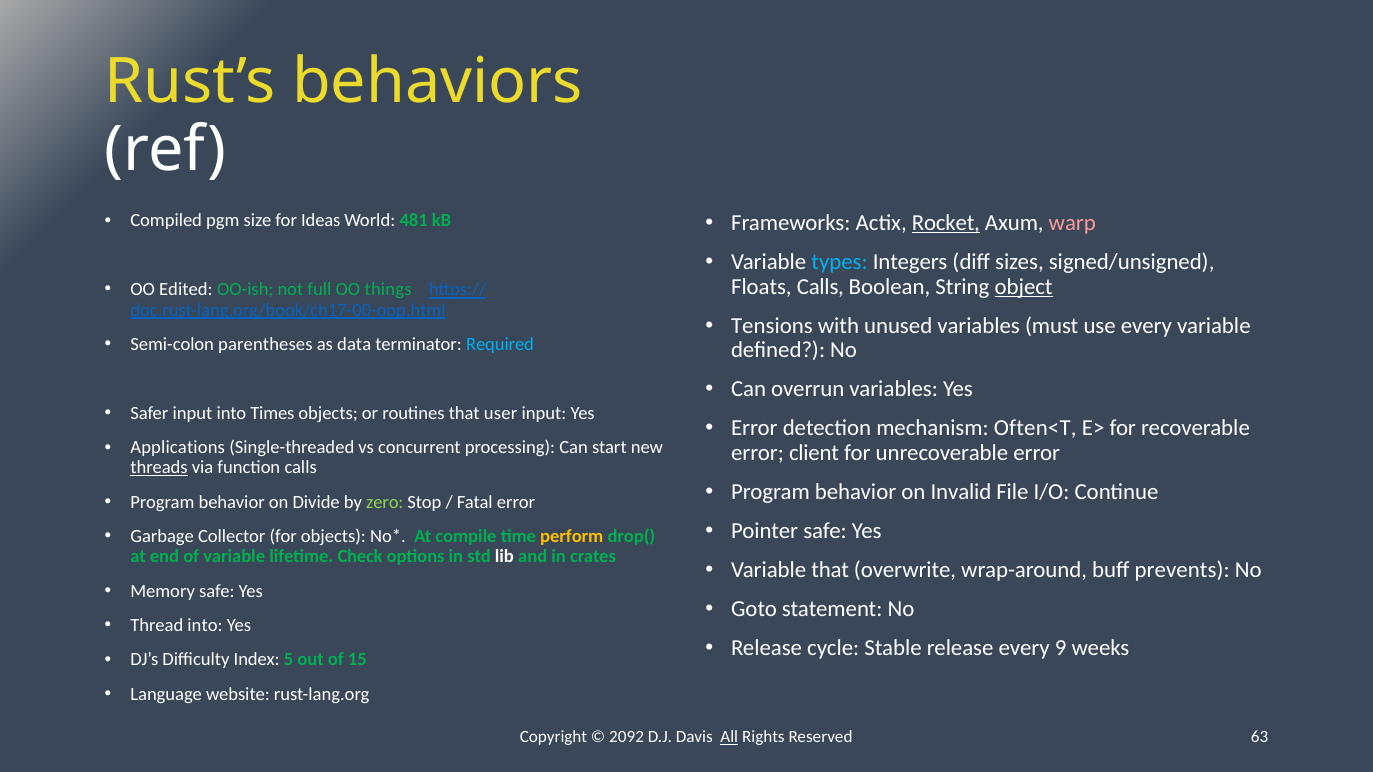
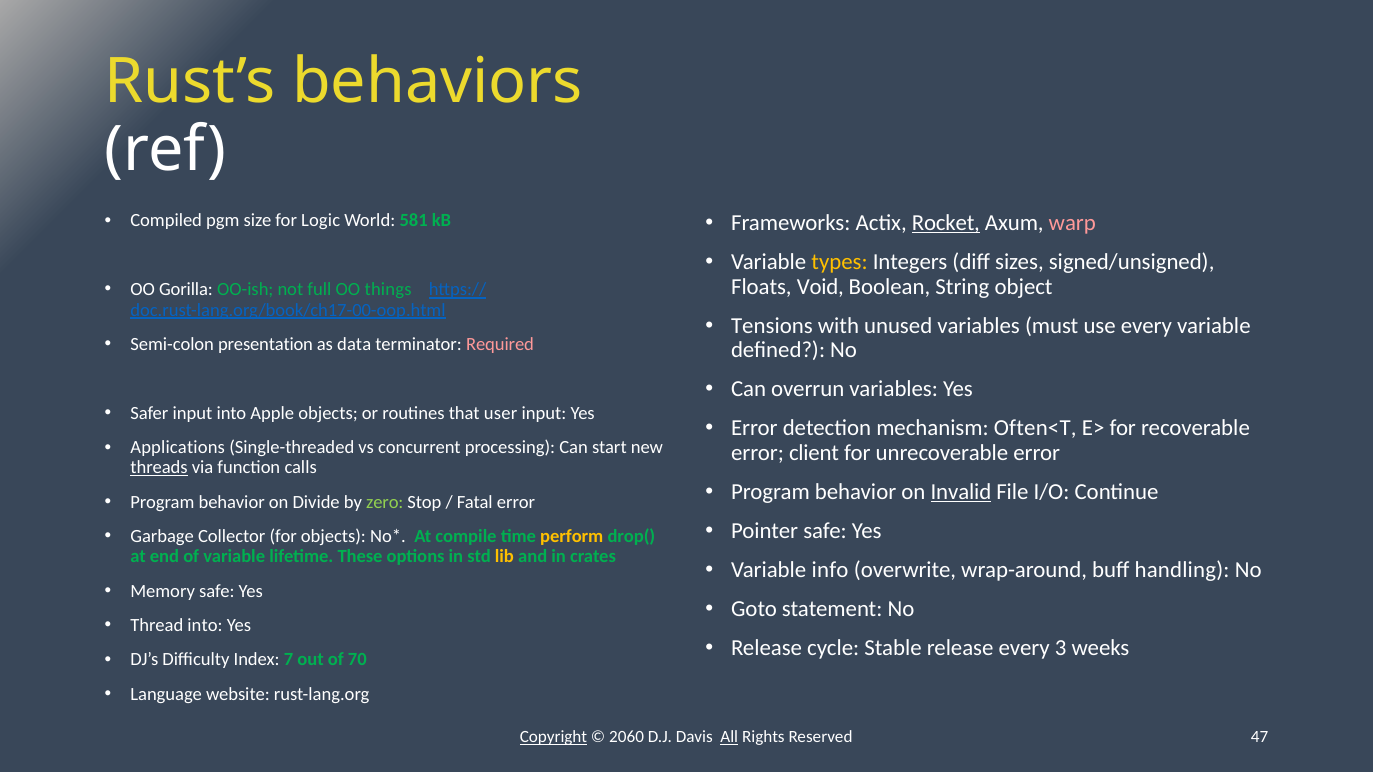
Ideas: Ideas -> Logic (321, 221)
481: 481 -> 581 (414, 221)
types colour: light blue -> yellow (840, 262)
Floats Calls: Calls -> Void (820, 287)
object underline: present -> none (1024, 287)
Edited: Edited -> Gorilla (186, 290)
parentheses: parentheses -> presentation (266, 345)
Required colour: light blue -> pink (500, 345)
Times: Times -> Apple (272, 413)
Invalid underline: none -> present (961, 492)
Check: Check -> These (360, 557)
lib colour: white -> yellow (504, 557)
Variable that: that -> info (830, 570)
prevents: prevents -> handling (1182, 570)
9: 9 -> 3 (1061, 648)
5: 5 -> 7 (289, 660)
15: 15 -> 70 (357, 660)
Copyright underline: none -> present (553, 737)
2092: 2092 -> 2060 (627, 737)
63: 63 -> 47 (1260, 737)
